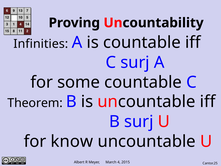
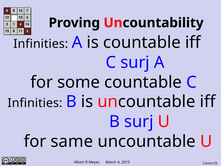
Theorem: Theorem -> Infinities (35, 103)
know: know -> same (72, 141)
